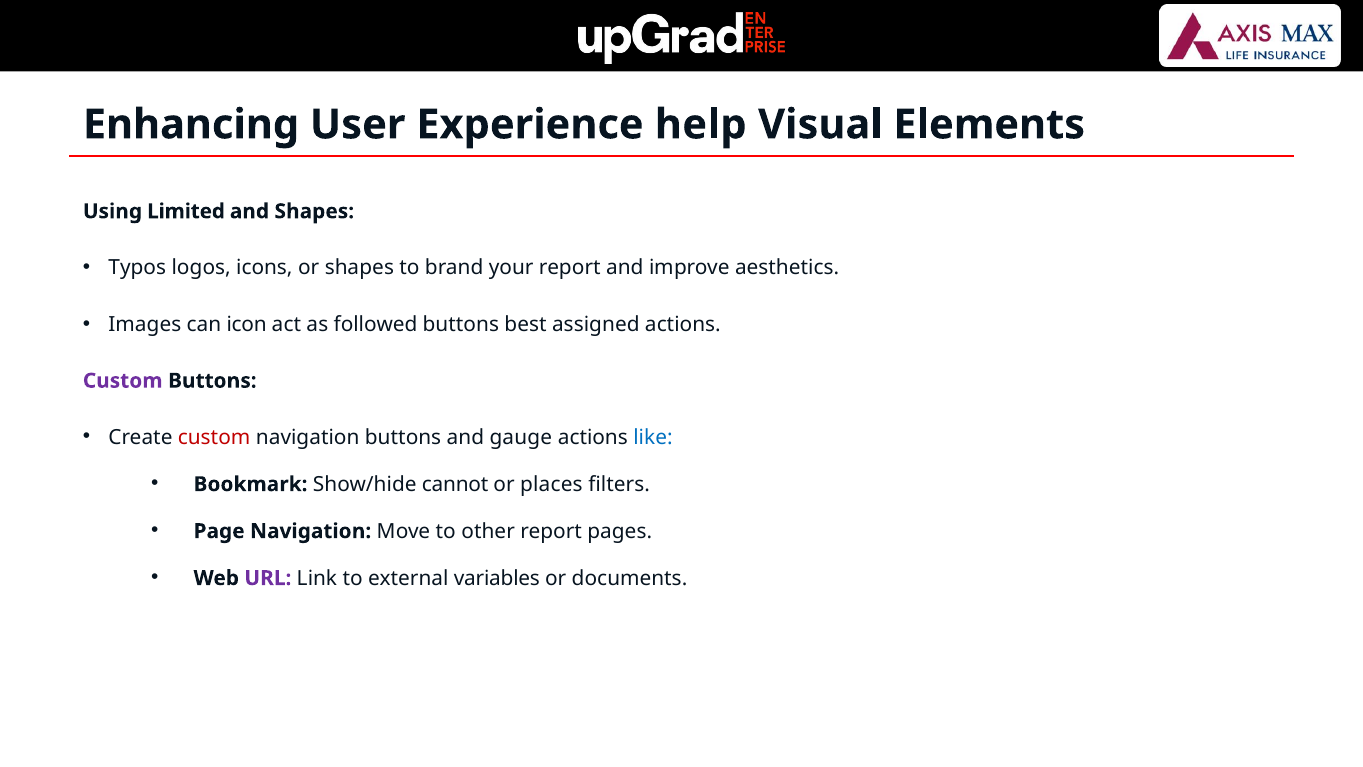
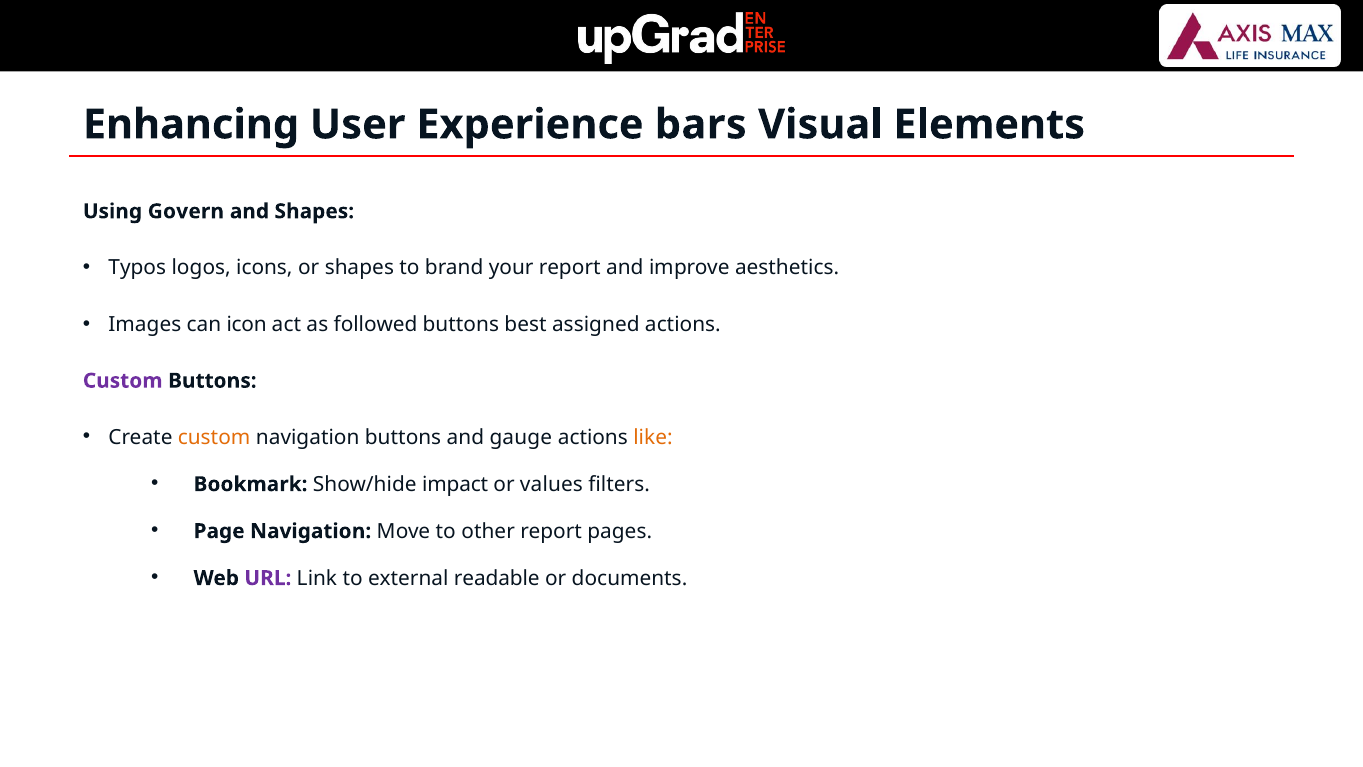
help: help -> bars (701, 125)
Limited: Limited -> Govern (186, 211)
custom colour: red -> orange (214, 437)
like colour: blue -> orange (653, 437)
cannot: cannot -> impact (455, 484)
places: places -> values (551, 484)
variables: variables -> readable (497, 578)
